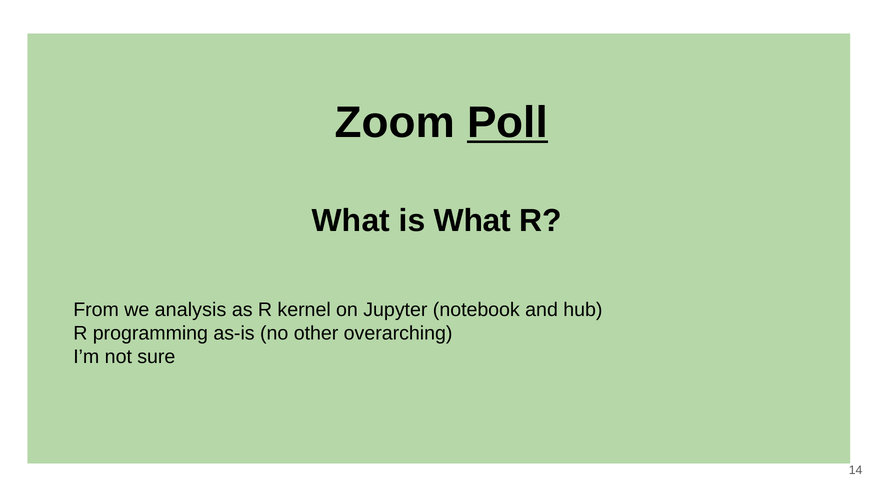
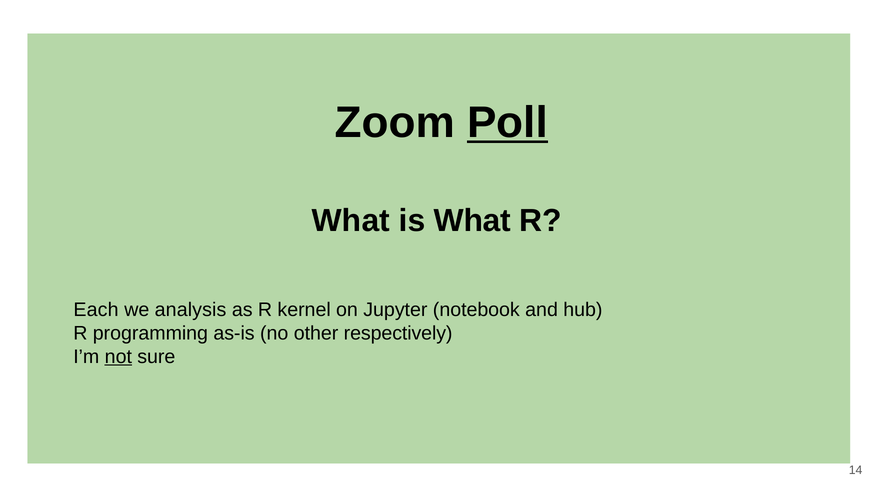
From: From -> Each (96, 309)
overarching: overarching -> respectively (398, 333)
not underline: none -> present (118, 356)
